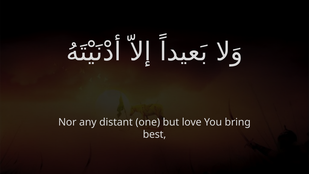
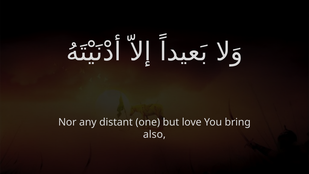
best: best -> also (154, 134)
